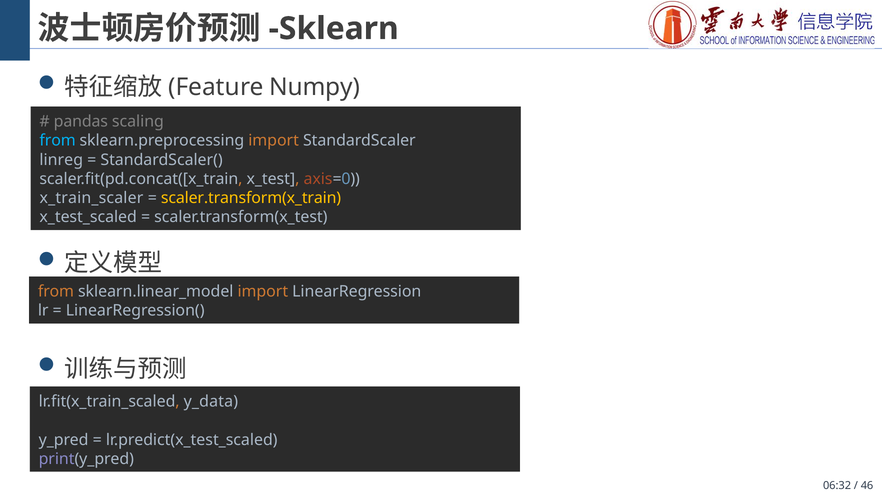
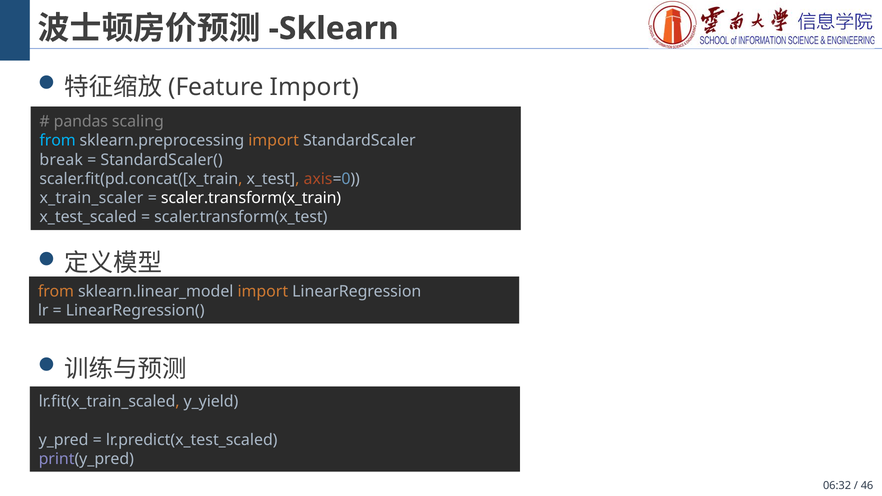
Feature Numpy: Numpy -> Import (314, 87)
linreg: linreg -> break (61, 160)
scaler.transform(x_train colour: yellow -> white (251, 198)
y_data: y_data -> y_yield (211, 402)
